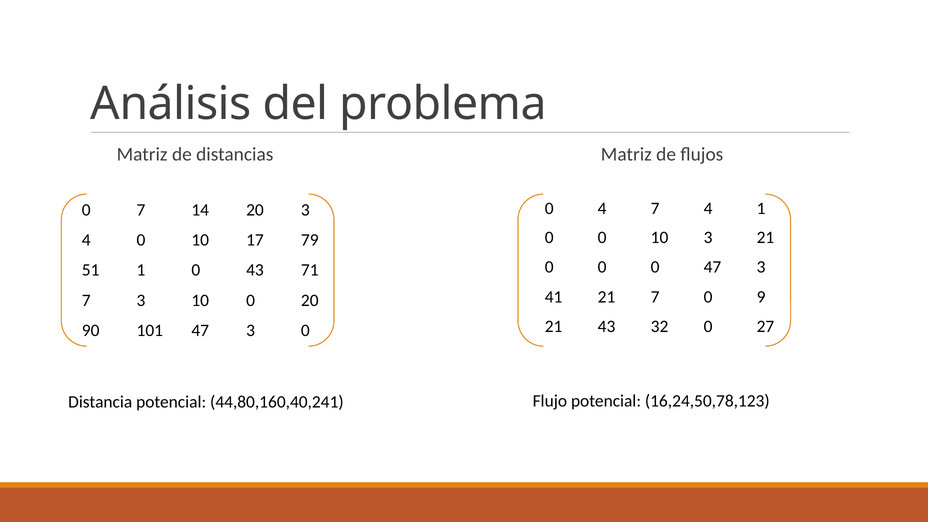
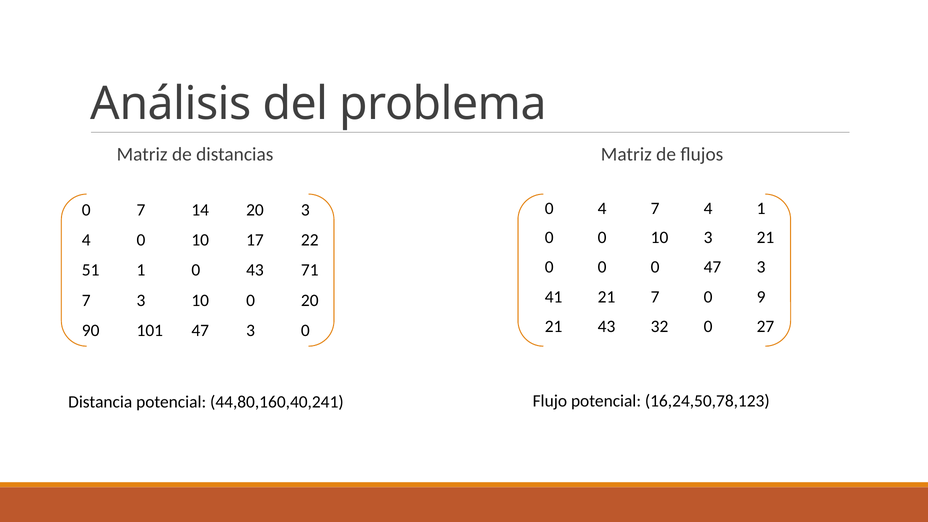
79: 79 -> 22 (310, 240)
